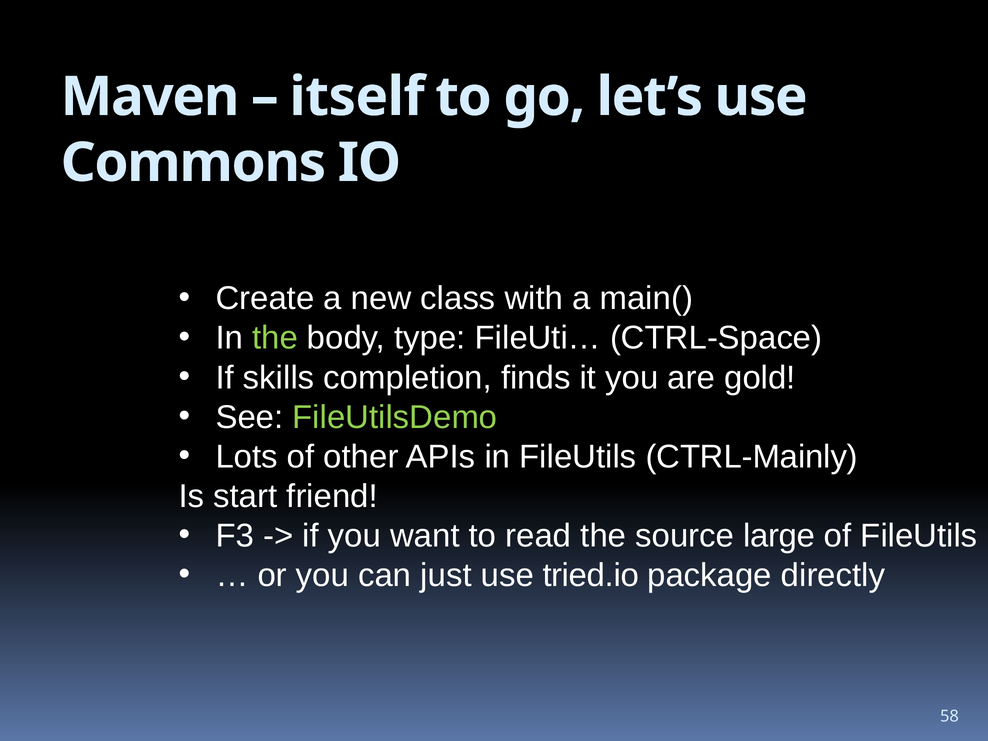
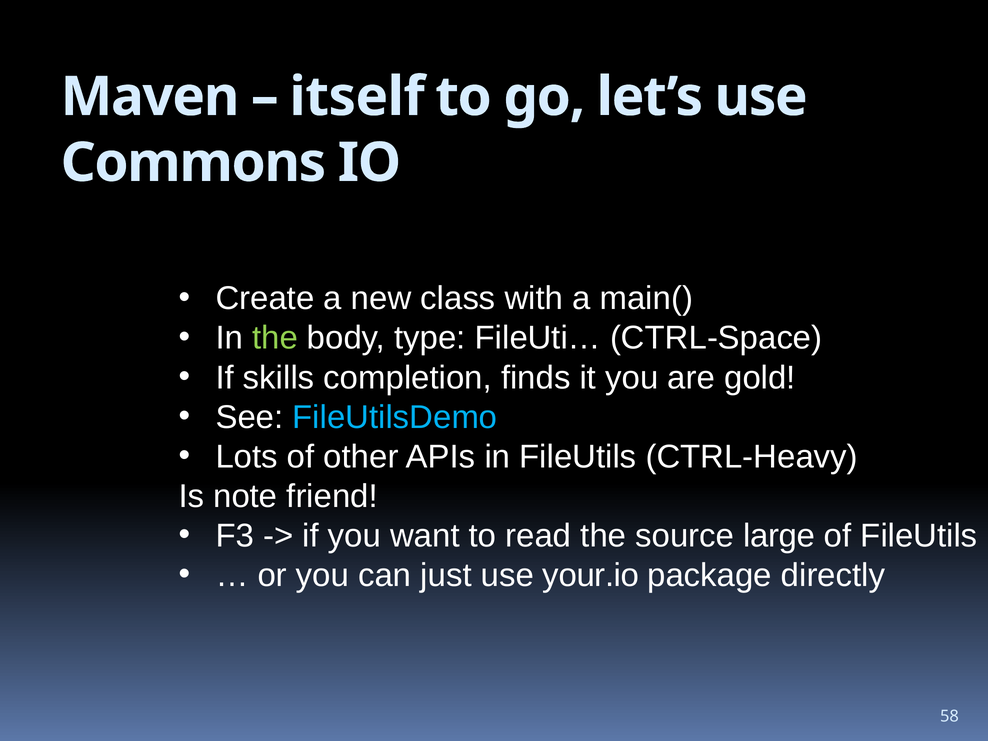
FileUtilsDemo colour: light green -> light blue (395, 417)
CTRL-Mainly: CTRL-Mainly -> CTRL-Heavy (752, 457)
start: start -> note (245, 496)
tried.io: tried.io -> your.io (591, 575)
